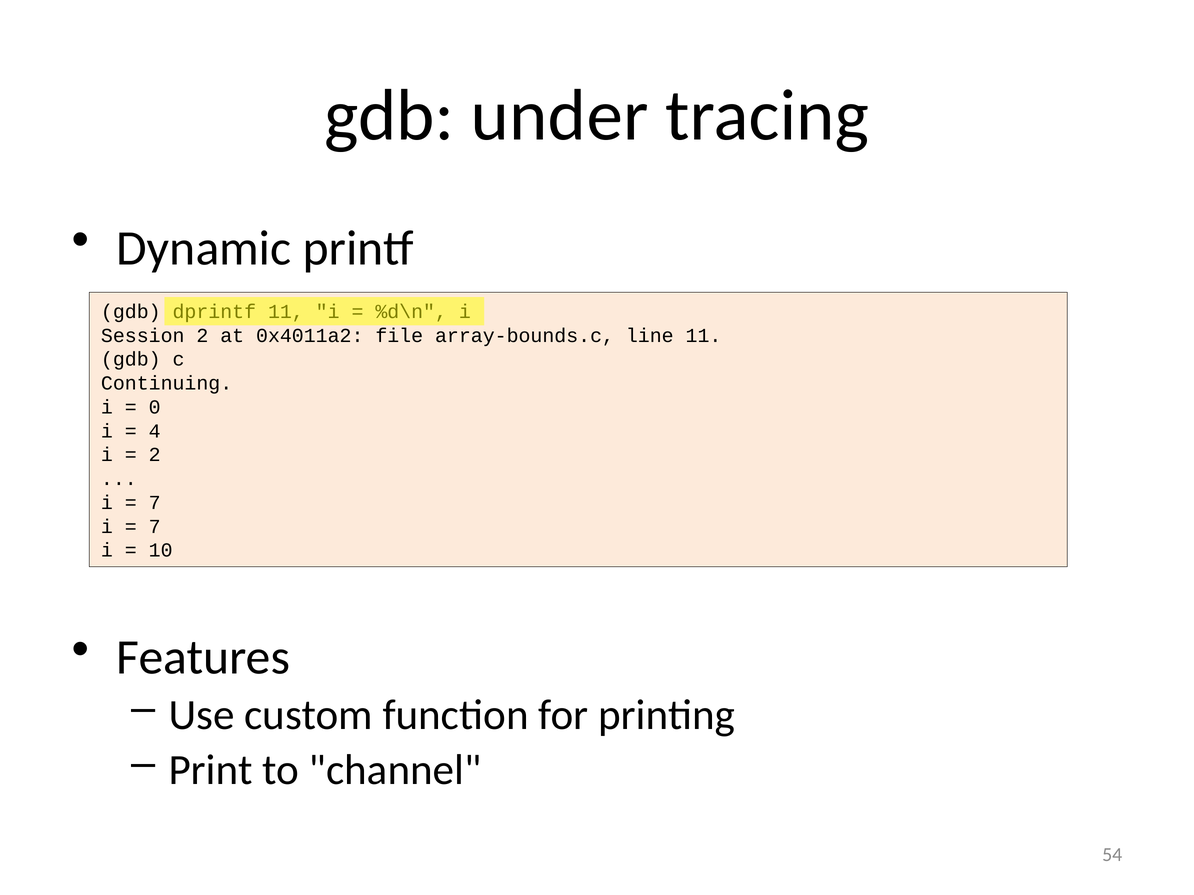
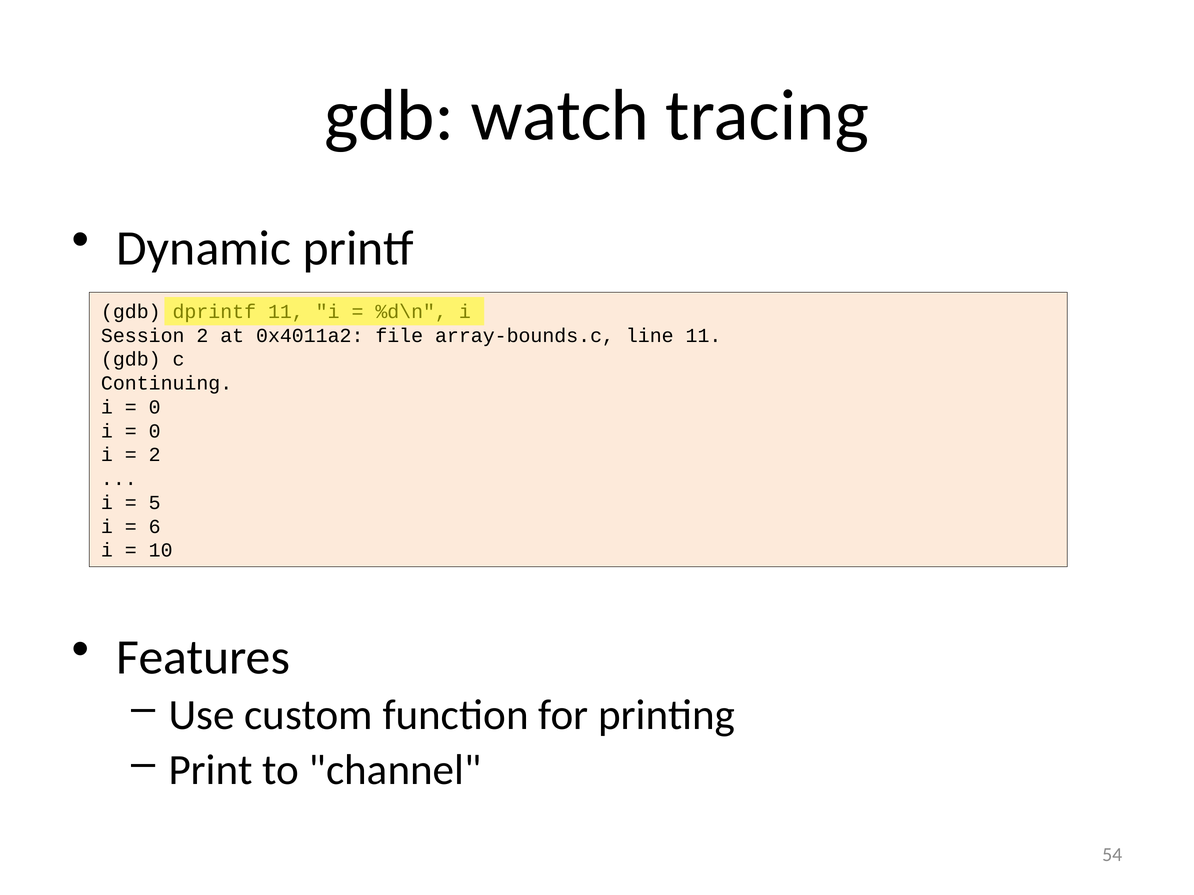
under: under -> watch (560, 116)
4: 4 -> 0 (155, 431)
7: 7 -> 5 (155, 503)
7: 7 -> 6 (155, 527)
